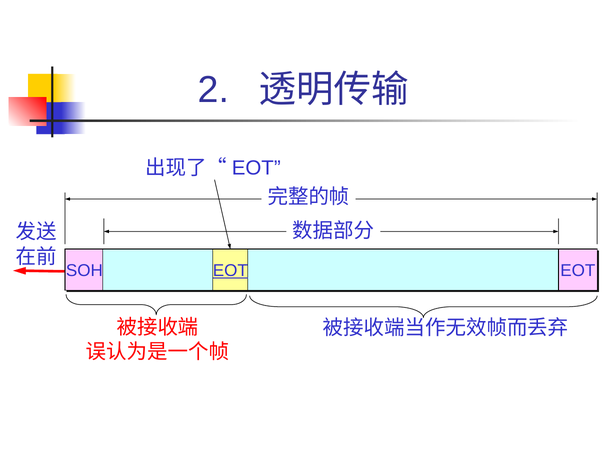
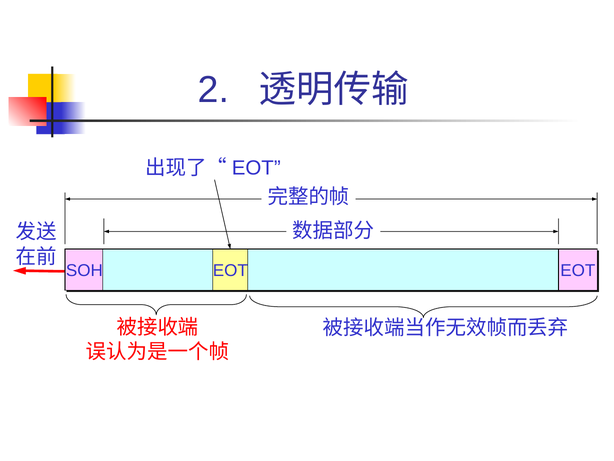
EOT underline: present -> none (230, 270)
